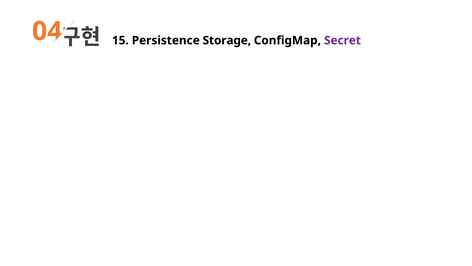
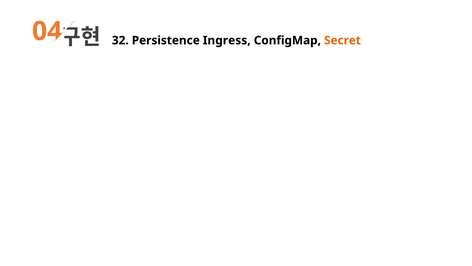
15: 15 -> 32 (120, 40)
Storage: Storage -> Ingress (227, 40)
Secret colour: purple -> orange (342, 40)
